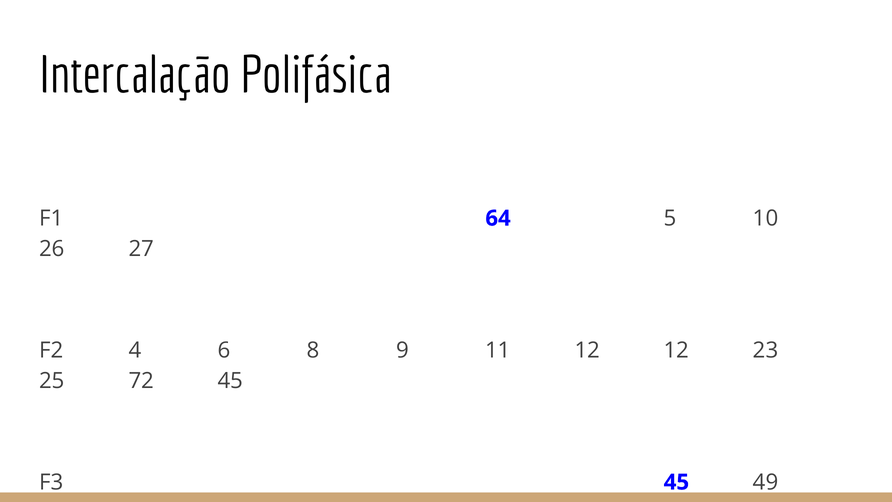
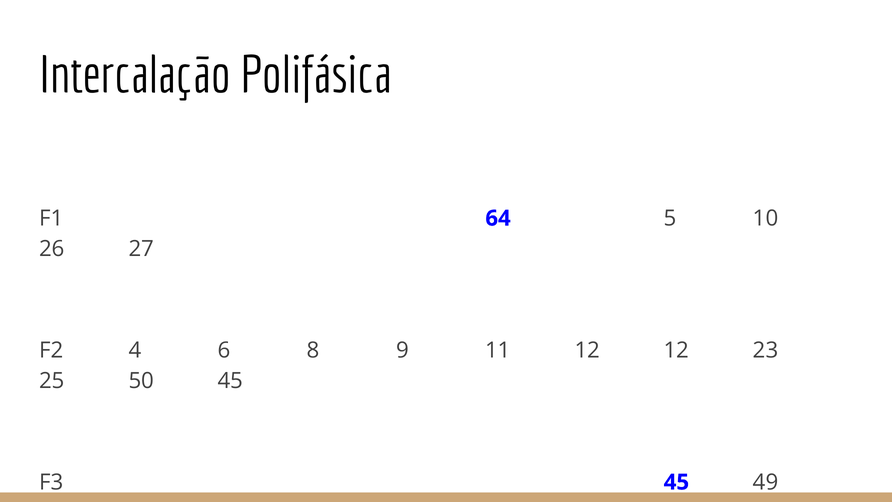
72: 72 -> 50 (141, 381)
